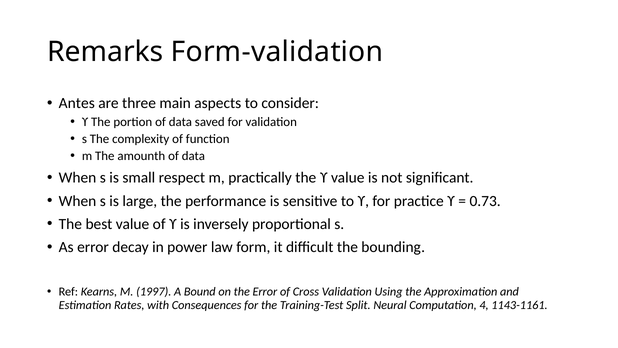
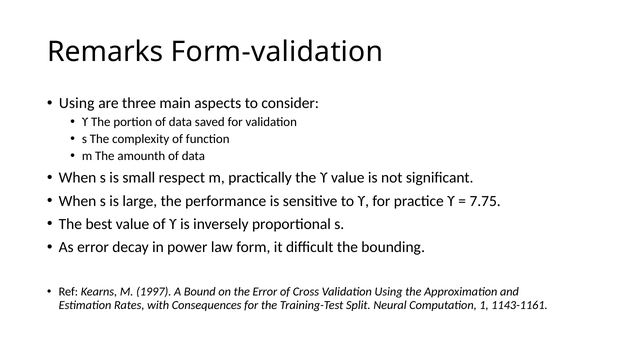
Antes: Antes -> Using (77, 103)
0.73: 0.73 -> 7.75 (485, 201)
4: 4 -> 1 (484, 305)
